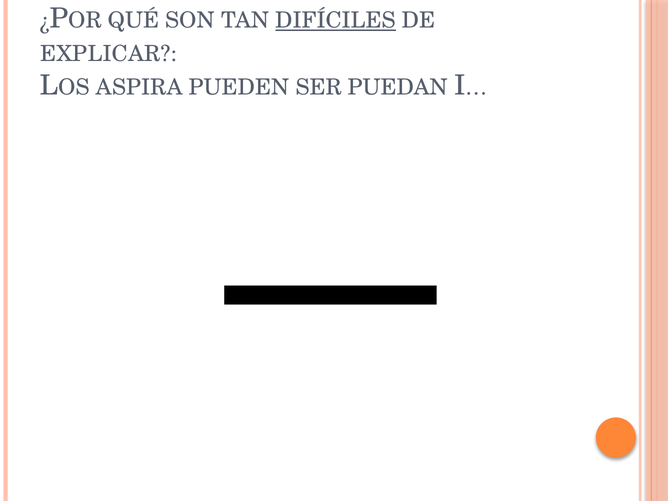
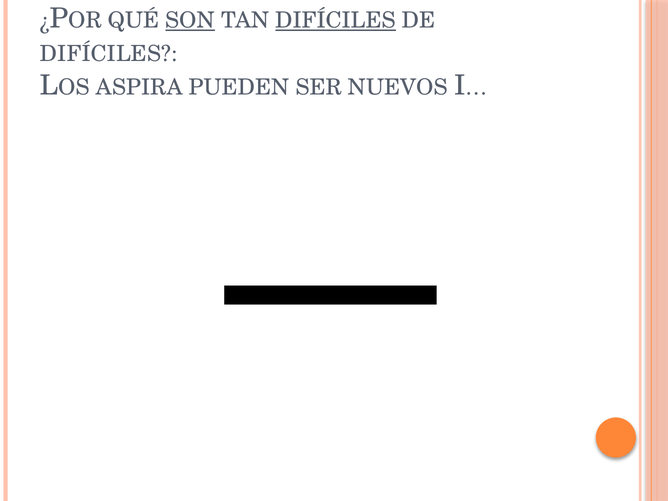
SON underline: none -> present (190, 21)
EXPLICAR: EXPLICAR -> DIFÍCILES (109, 54)
PUEDAN: PUEDAN -> NUEVOS (398, 87)
